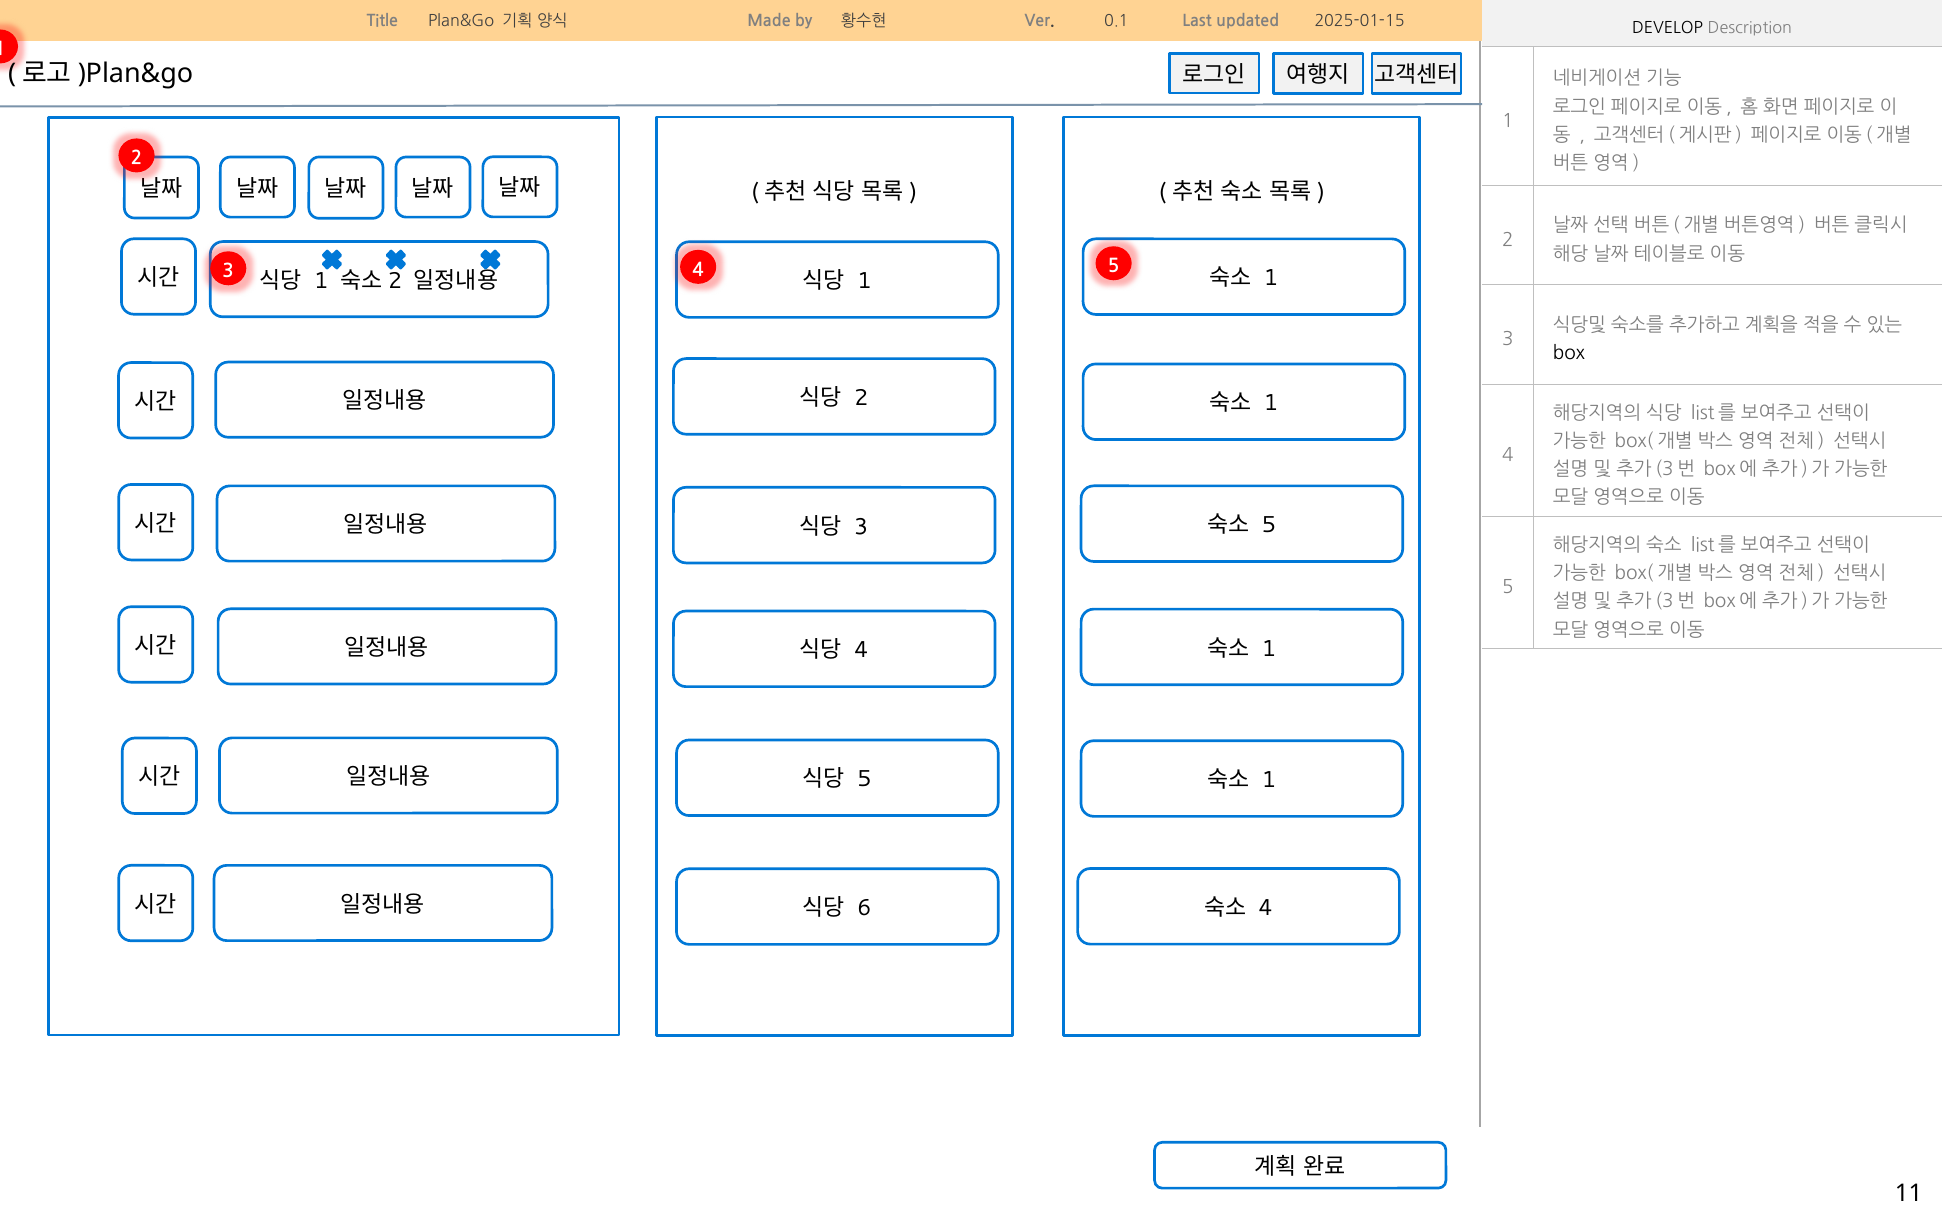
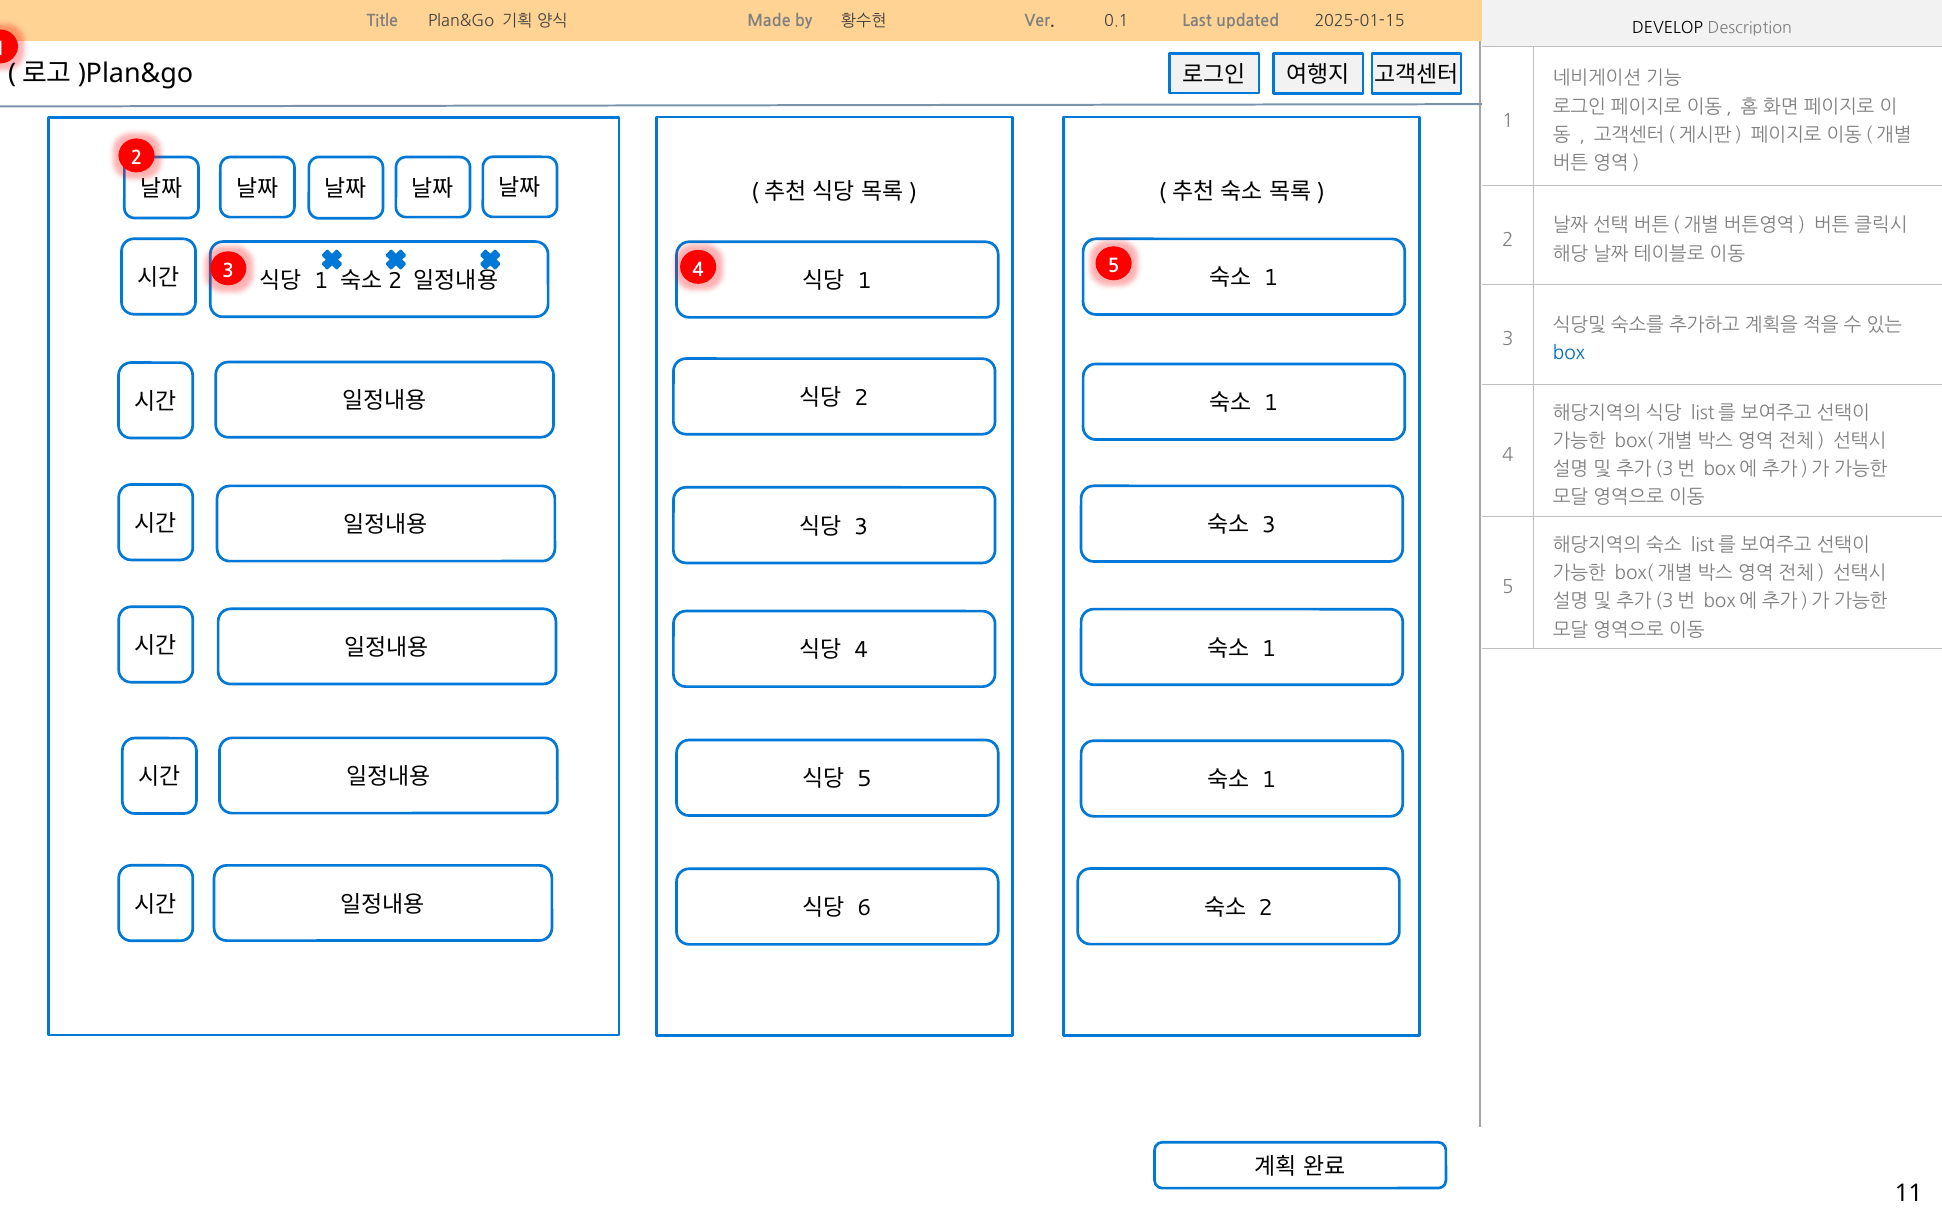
box colour: black -> blue (1569, 353)
5: 5 -> 3 (1269, 525)
4: 4 -> 2 (1265, 908)
